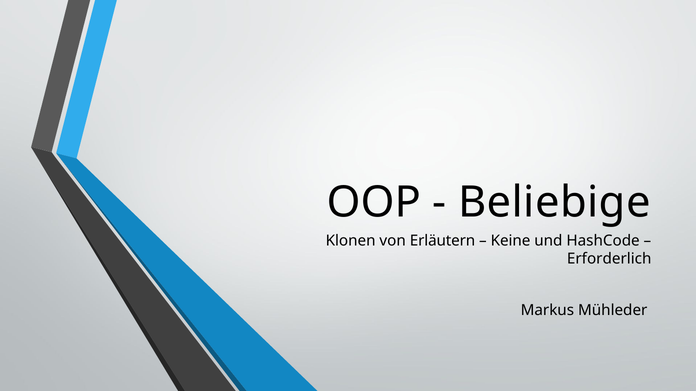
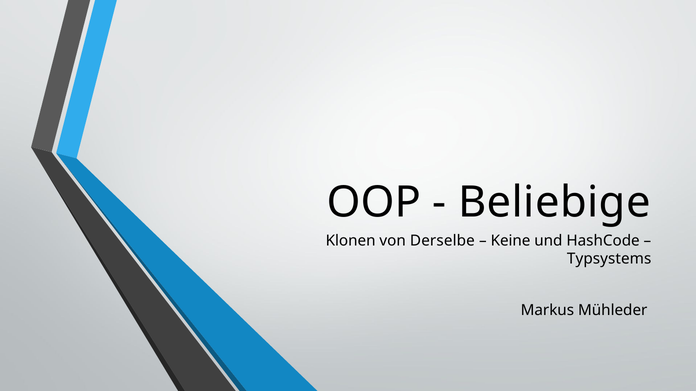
Erläutern: Erläutern -> Derselbe (442, 241)
Erforderlich: Erforderlich -> Typsystems (609, 259)
